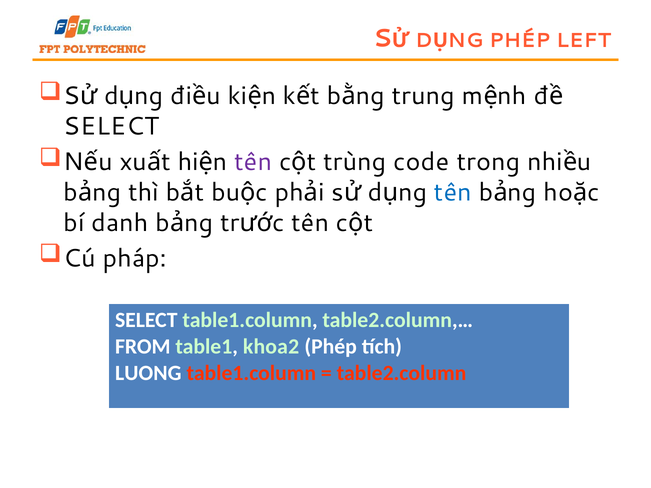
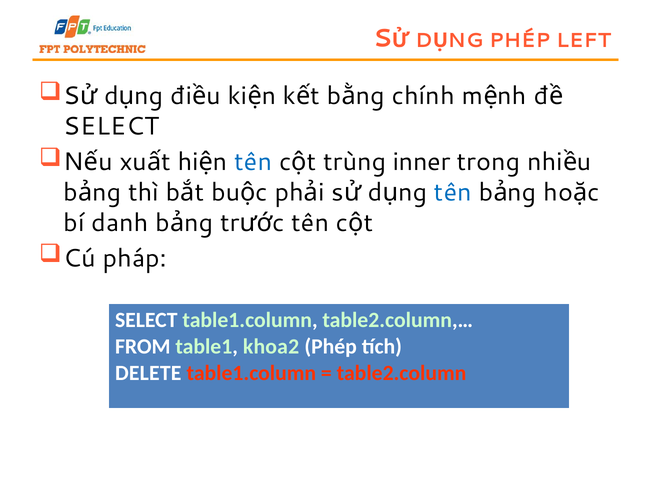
trung: trung -> chính (423, 96)
tên colour: purple -> blue (253, 162)
code: code -> inner (422, 162)
LUONG: LUONG -> DELETE (148, 373)
